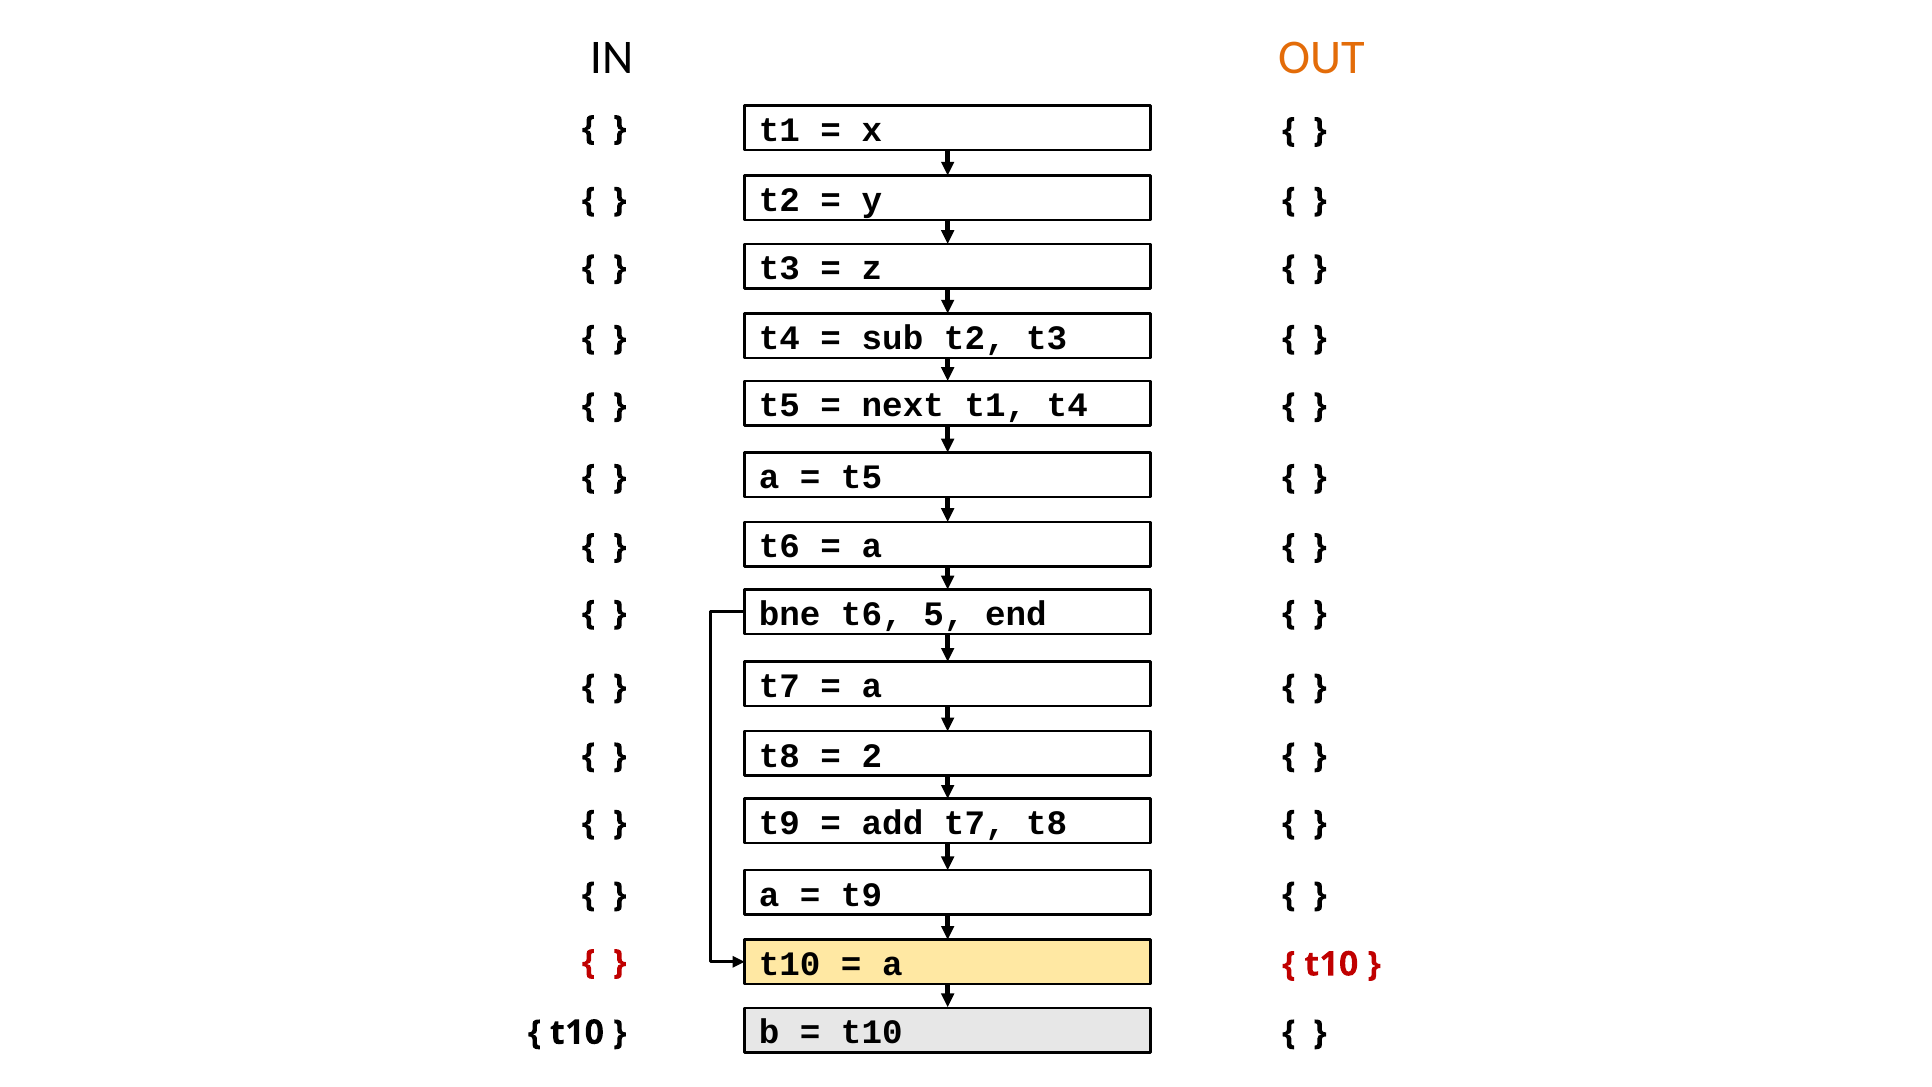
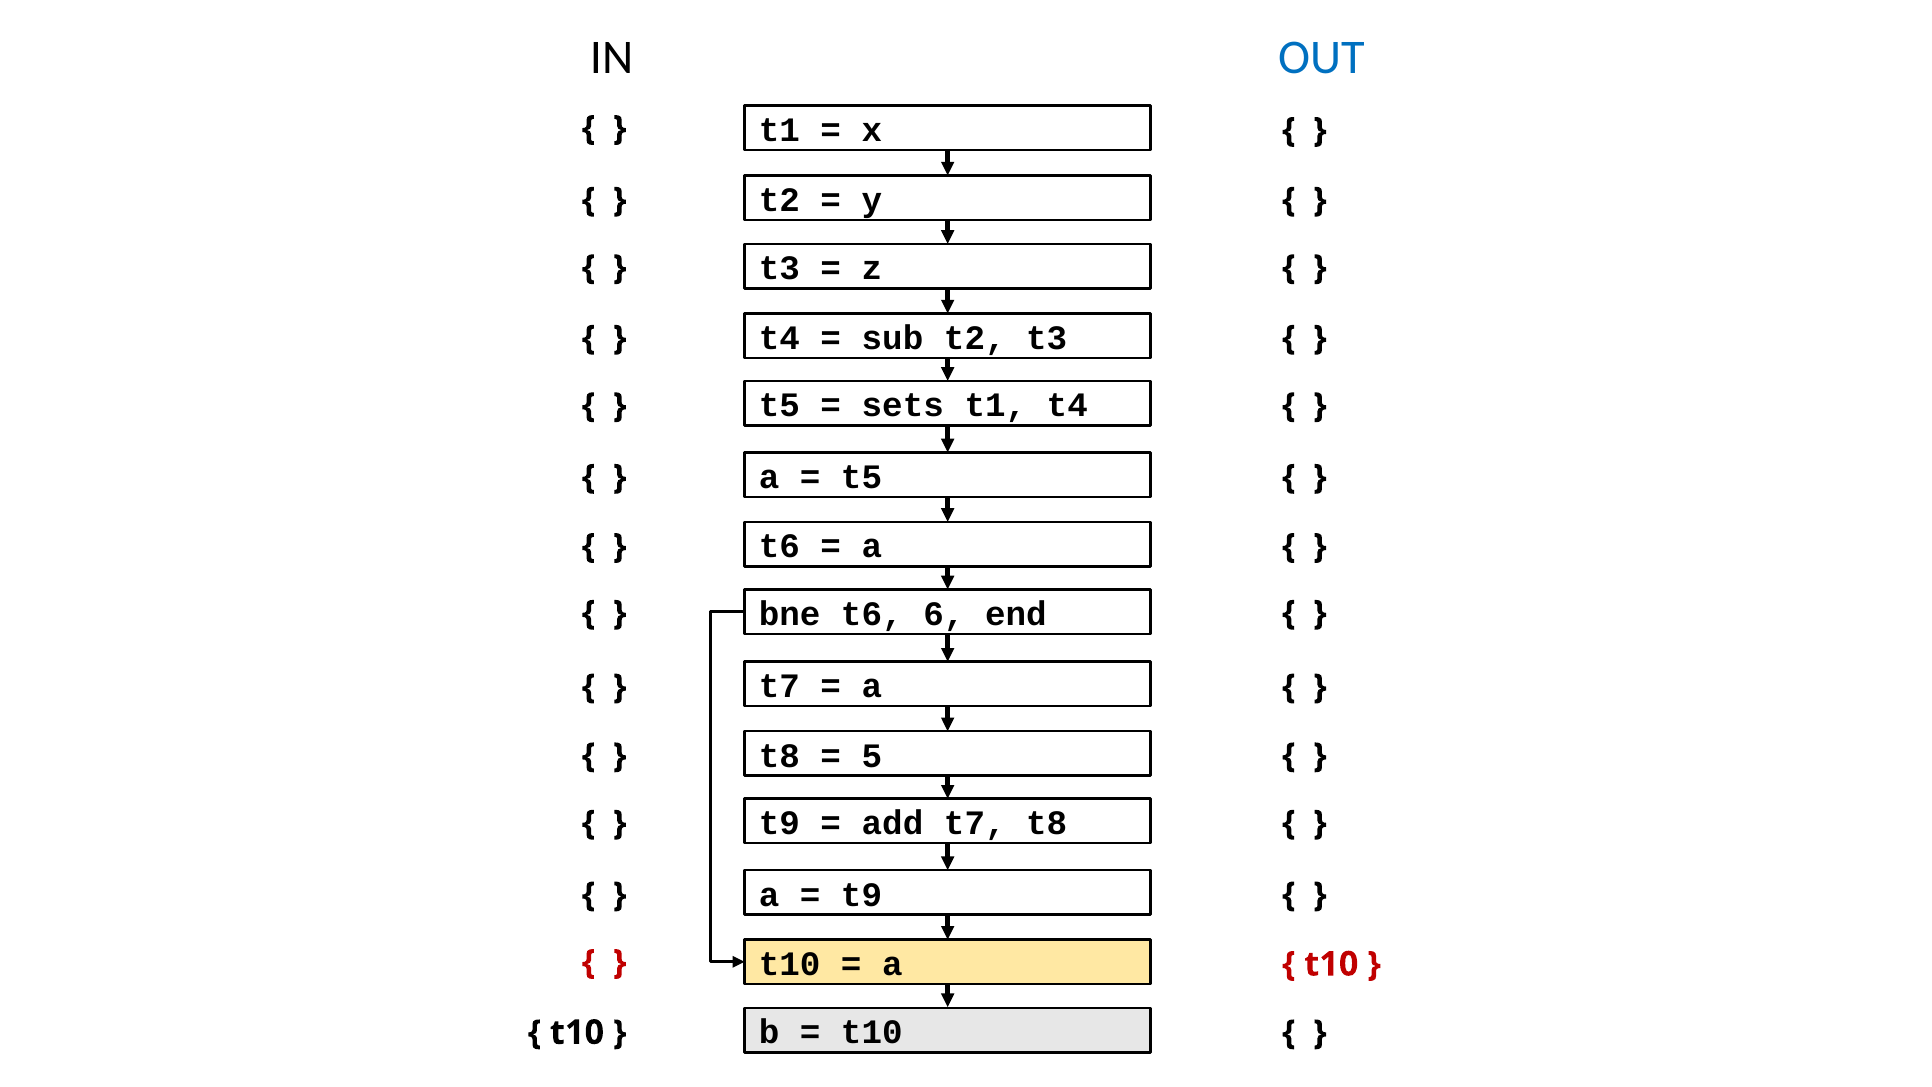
OUT colour: orange -> blue (1321, 57)
next: next -> sets (903, 405)
5: 5 -> 6 (944, 614)
2: 2 -> 5 (872, 756)
